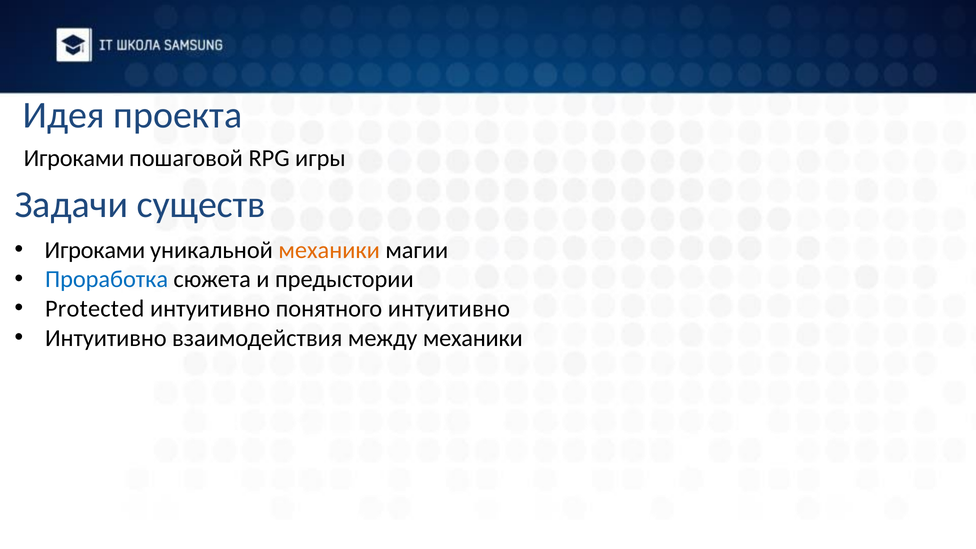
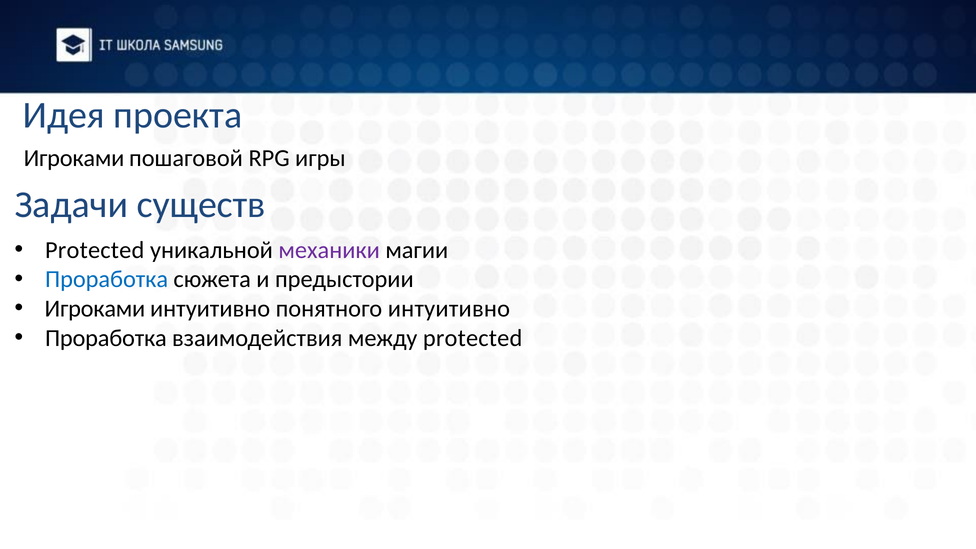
Игроками: Игроками -> Protected (95, 250)
механики colour: orange -> purple (329, 250)
Protected: Protected -> Игроками (95, 309)
Интуитивно: Интуитивно -> Проработка (106, 338)
между механики: механики -> protected (473, 338)
